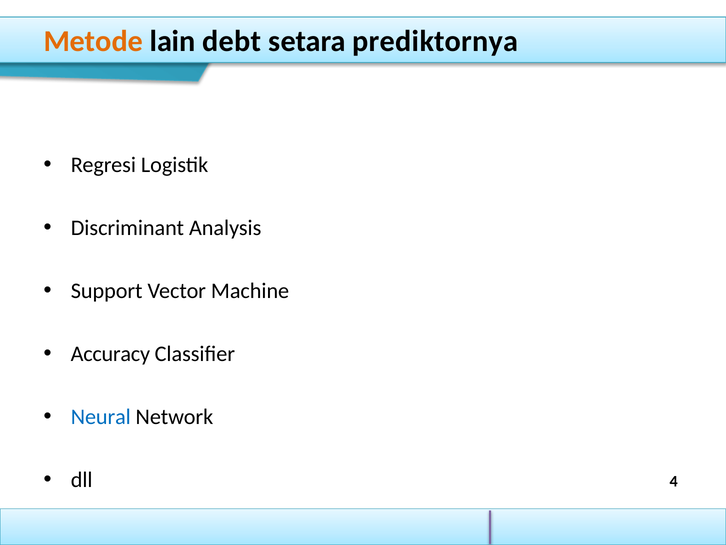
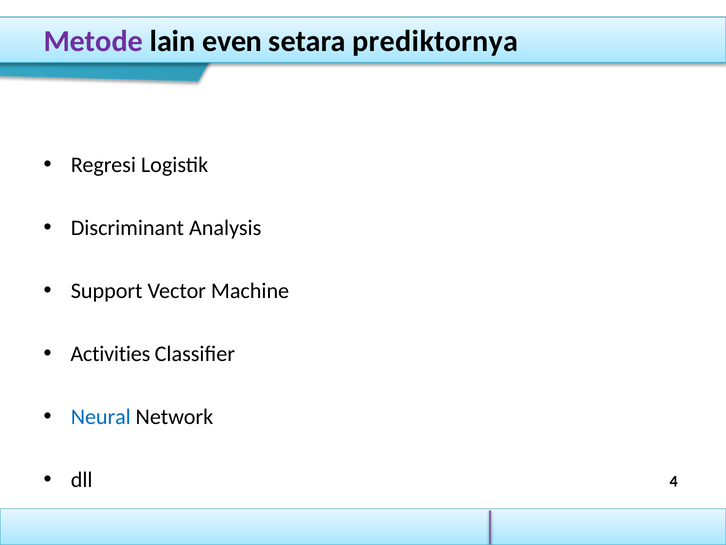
Metode colour: orange -> purple (93, 41)
debt: debt -> even (232, 41)
Accuracy: Accuracy -> Activities (110, 354)
